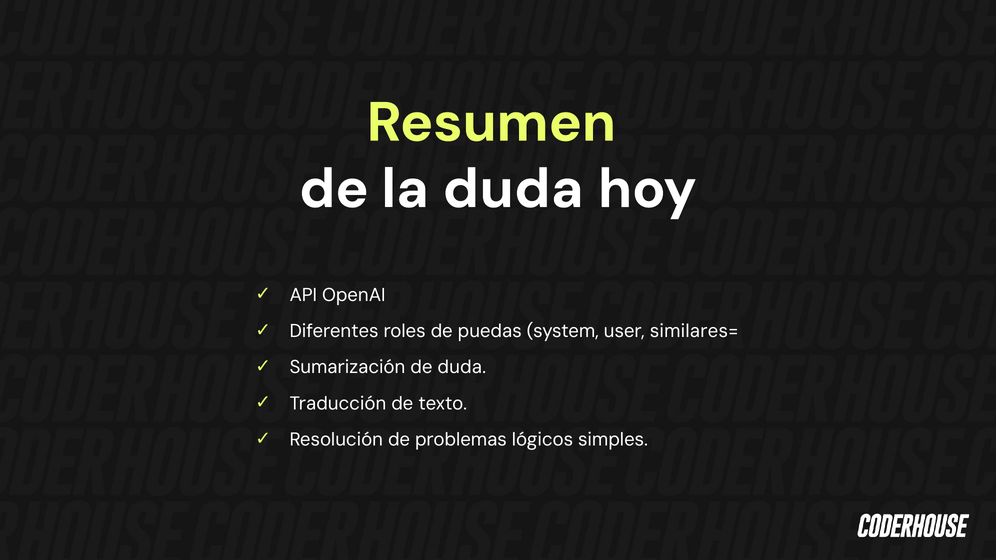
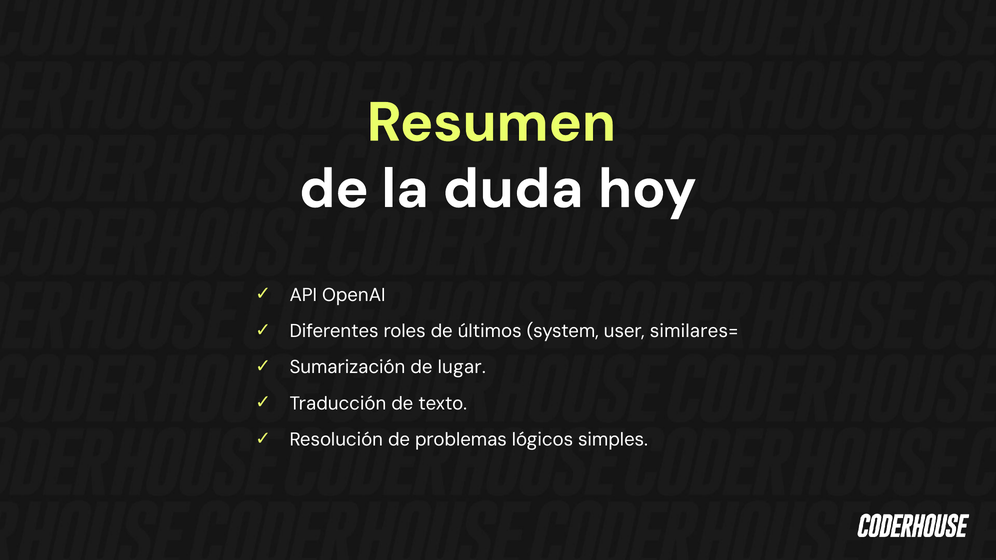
puedas: puedas -> últimos (490, 331)
de duda: duda -> lugar (462, 367)
